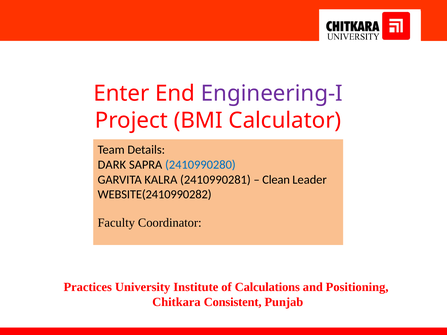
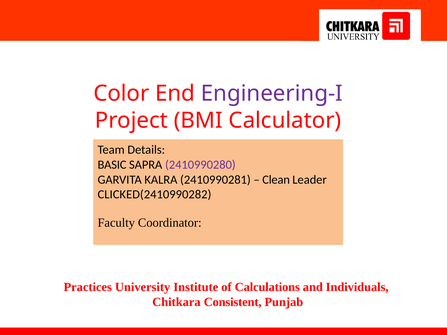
Enter: Enter -> Color (121, 94)
DARK: DARK -> BASIC (112, 165)
2410990280 colour: blue -> purple (200, 165)
WEBSITE(2410990282: WEBSITE(2410990282 -> CLICKED(2410990282 (155, 195)
Positioning: Positioning -> Individuals (357, 287)
